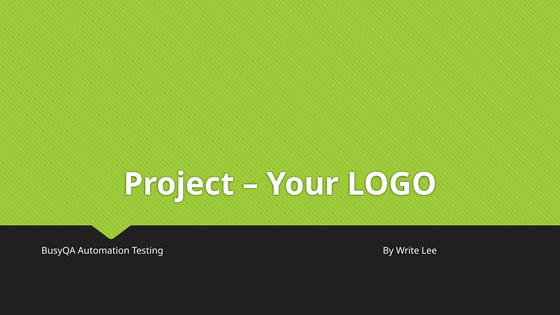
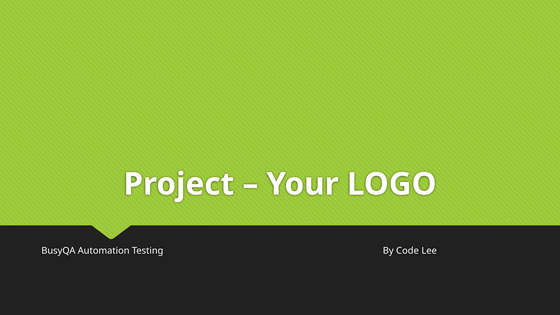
Write: Write -> Code (408, 251)
